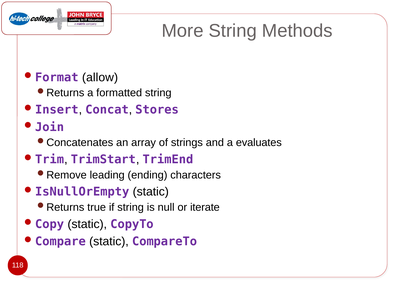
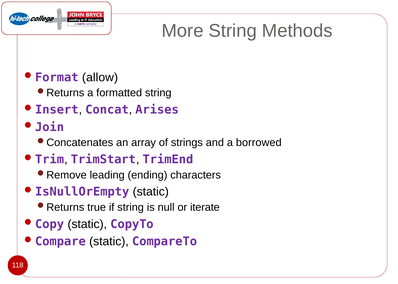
Stores: Stores -> Arises (157, 110)
evaluates: evaluates -> borrowed (259, 143)
